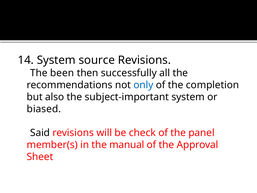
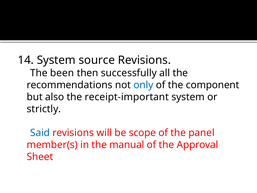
completion: completion -> component (213, 85)
subject-important: subject-important -> receipt-important (127, 97)
biased: biased -> strictly (44, 109)
Said colour: black -> blue (40, 133)
check: check -> scope (142, 133)
